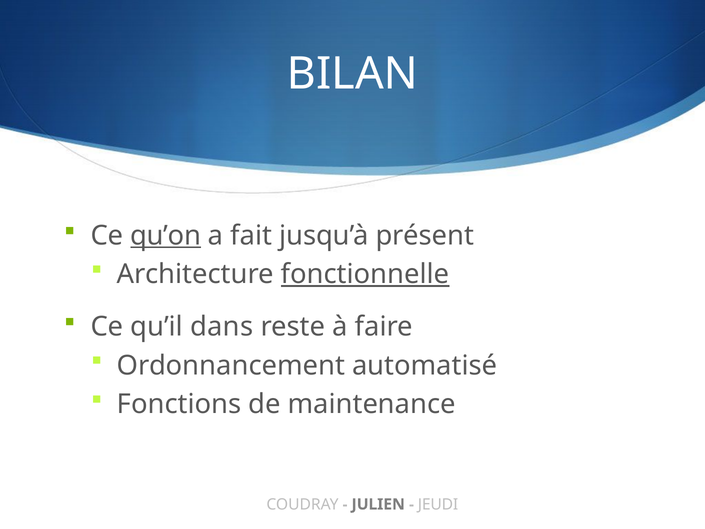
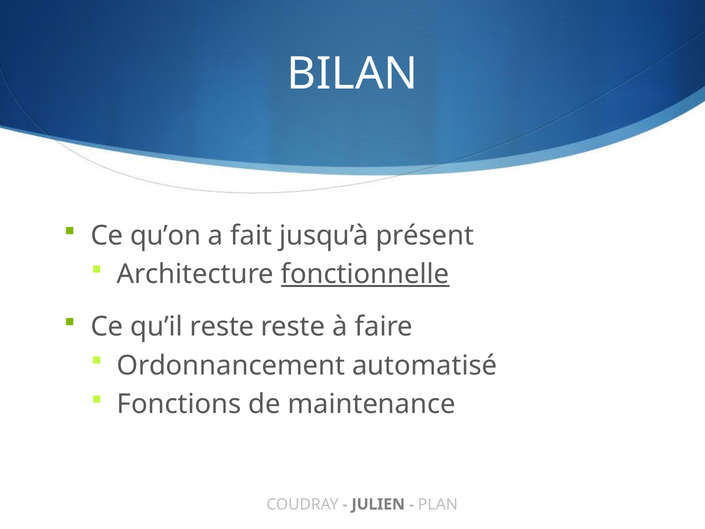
qu’on underline: present -> none (166, 235)
qu’il dans: dans -> reste (222, 327)
JEUDI: JEUDI -> PLAN (438, 504)
